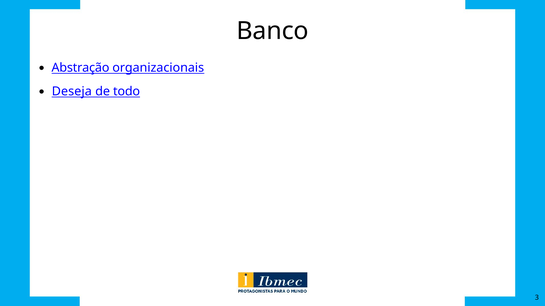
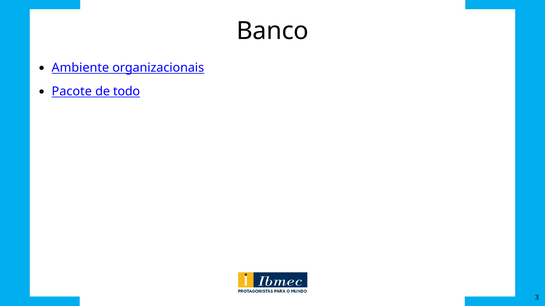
Abstração: Abstração -> Ambiente (80, 68)
Deseja: Deseja -> Pacote (72, 92)
